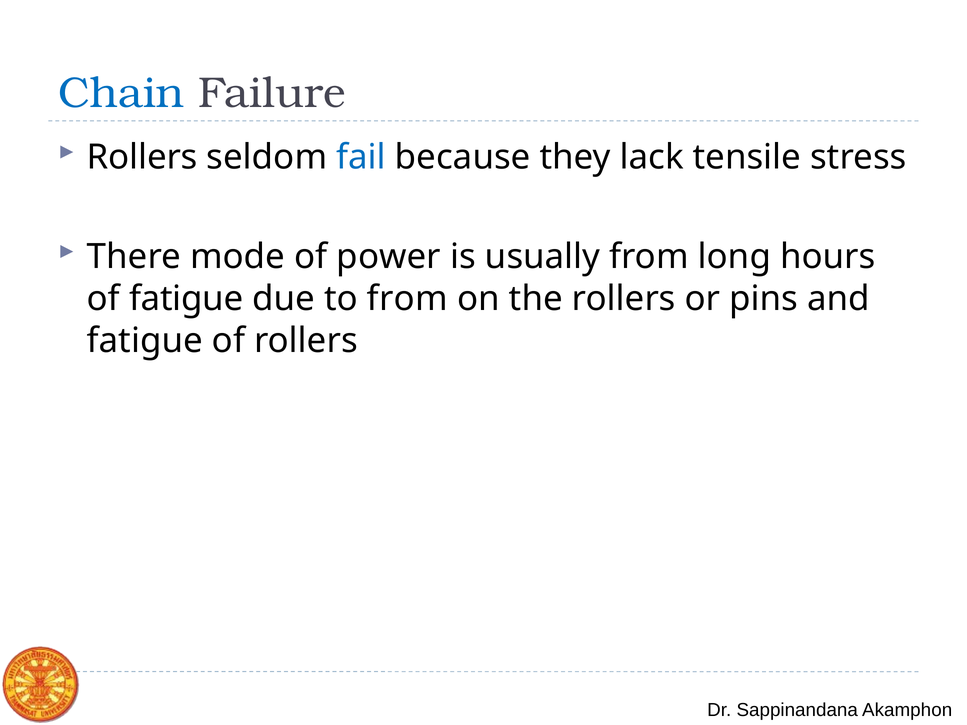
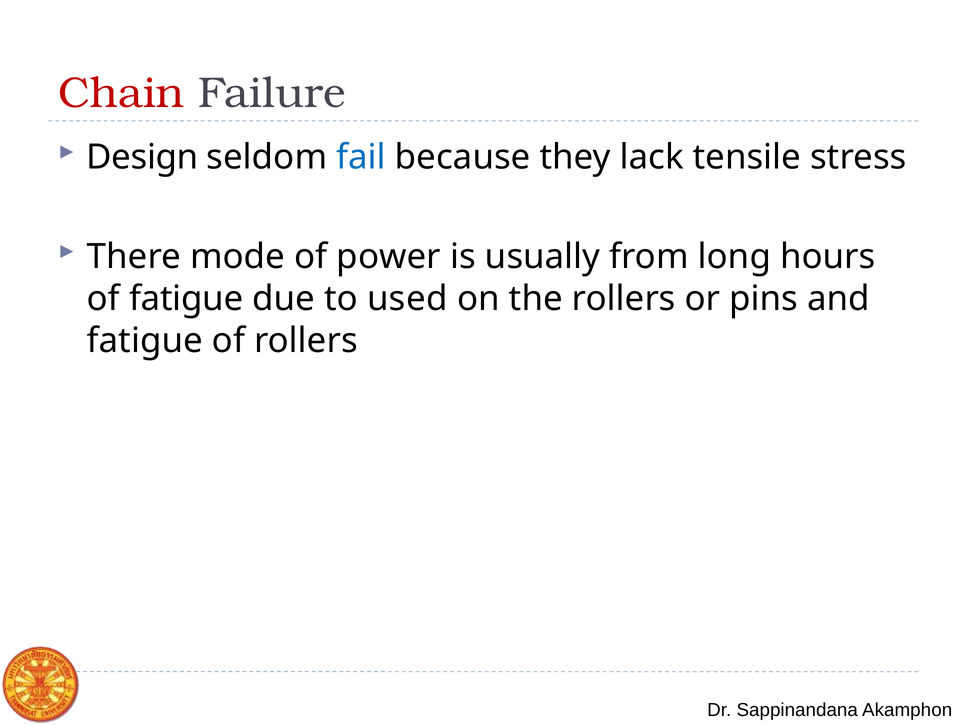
Chain colour: blue -> red (121, 93)
Rollers: Rollers -> Design (142, 157)
to from: from -> used (407, 299)
